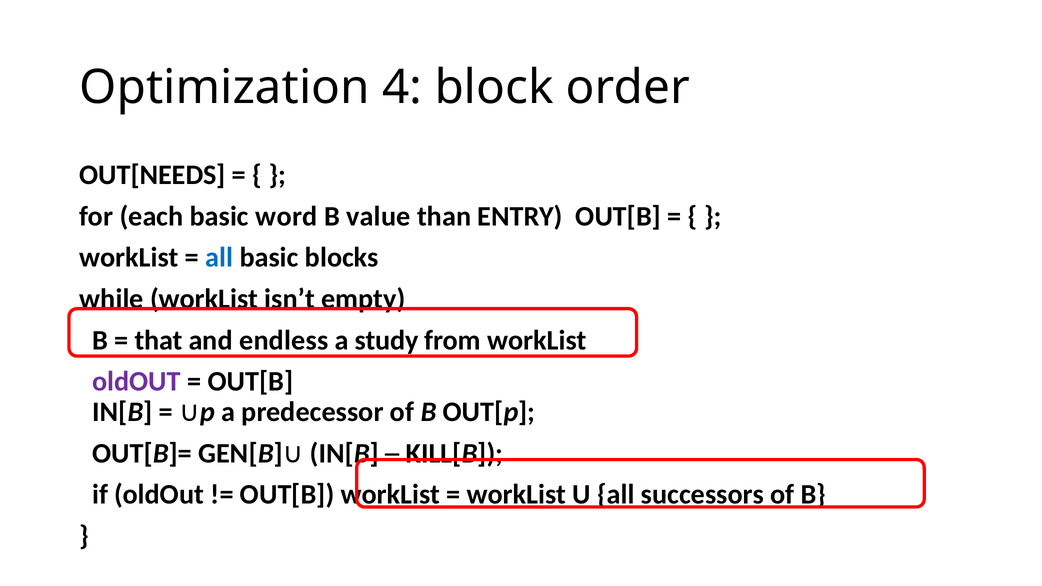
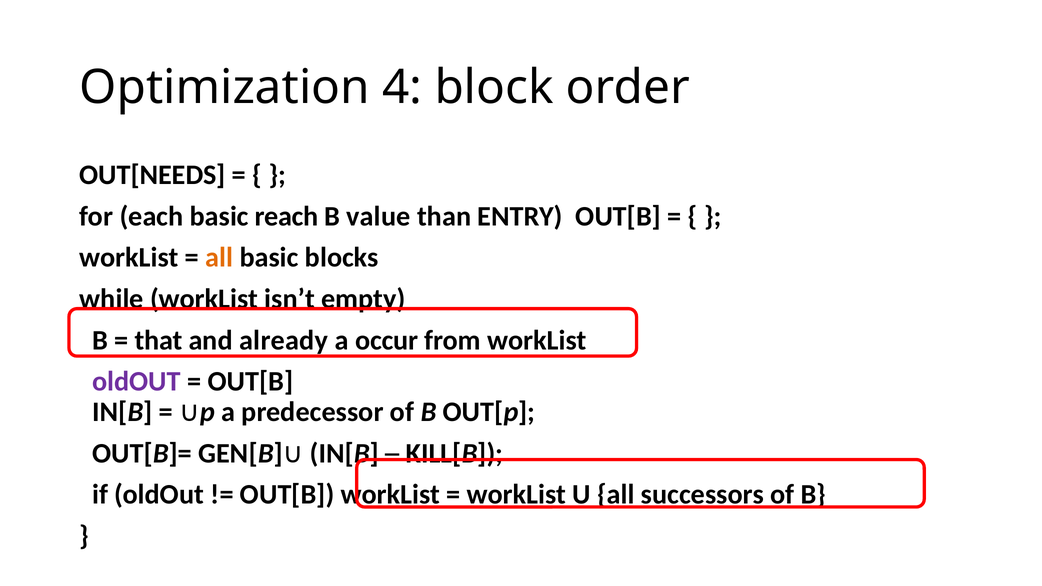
word: word -> reach (287, 216)
all colour: blue -> orange (219, 258)
endless: endless -> already (284, 340)
study: study -> occur (387, 340)
